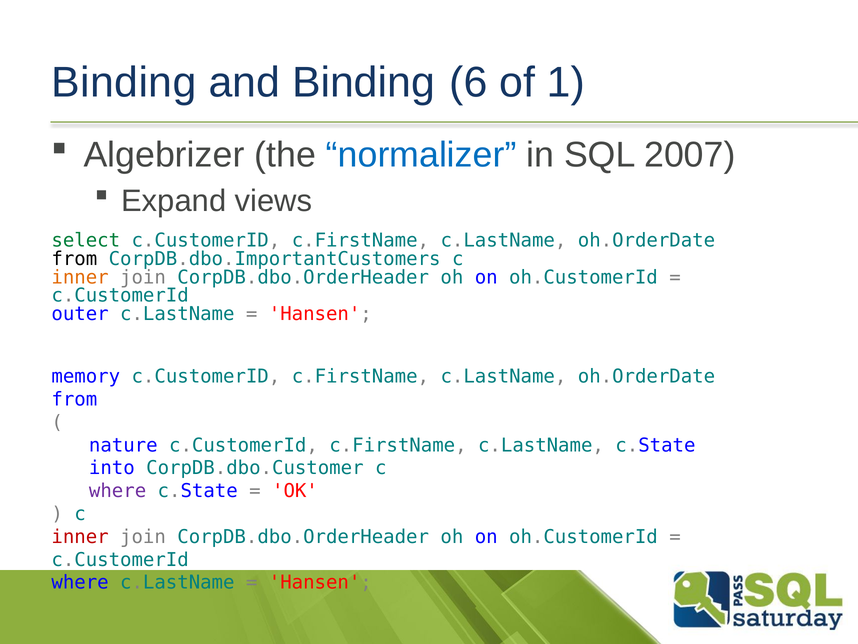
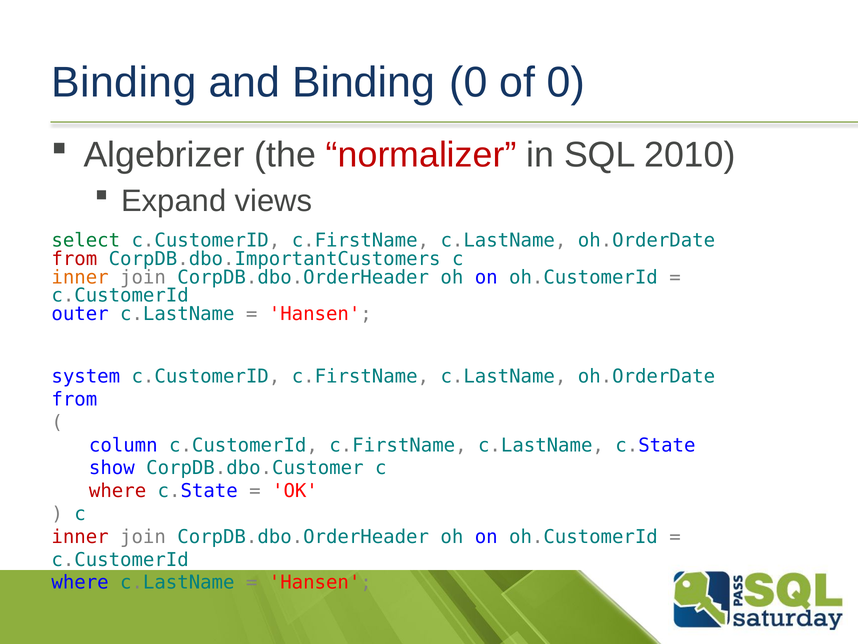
Binding 6: 6 -> 0 (468, 82)
of 1: 1 -> 0 (566, 82)
normalizer colour: blue -> red (421, 155)
2007: 2007 -> 2010 (690, 155)
from colour: black -> red (74, 259)
memory: memory -> system (86, 376)
nature: nature -> column (123, 445)
into: into -> show (112, 468)
where colour: purple -> red (118, 491)
